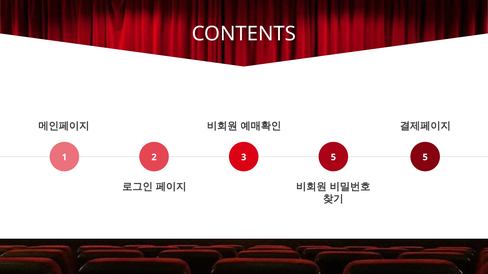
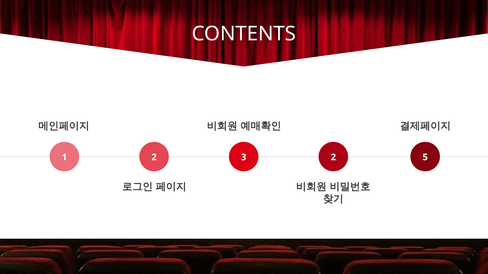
3 5: 5 -> 2 (333, 157)
